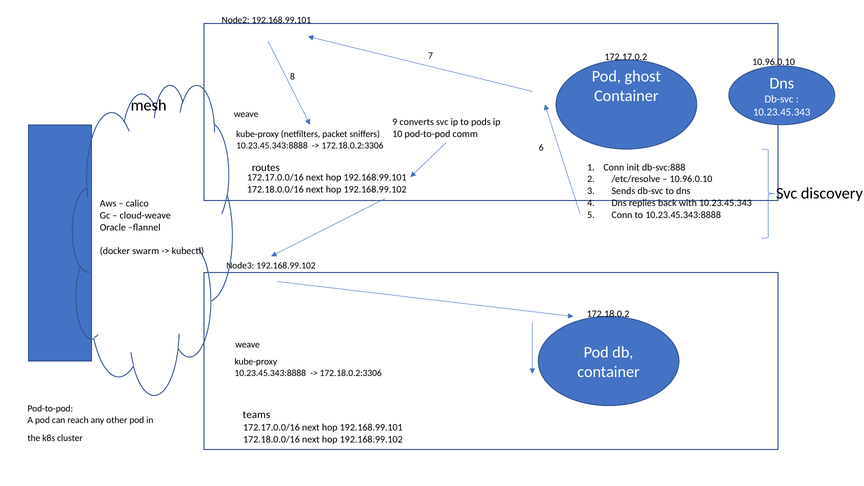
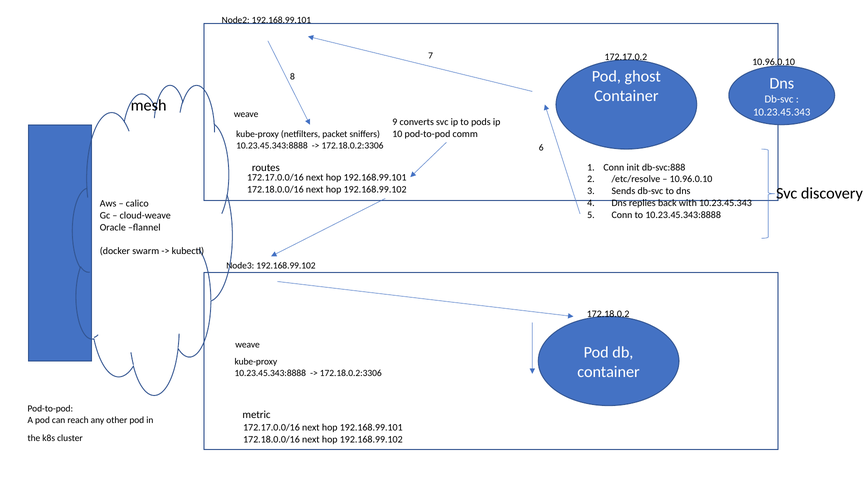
teams: teams -> metric (256, 415)
